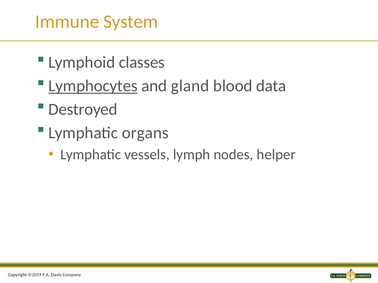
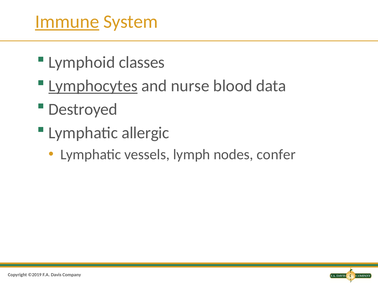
Immune underline: none -> present (67, 22)
gland: gland -> nurse (190, 86)
organs: organs -> allergic (145, 133)
helper: helper -> confer (276, 155)
